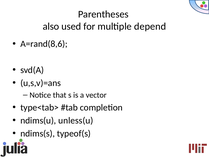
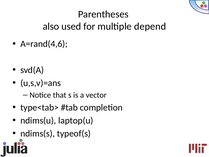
A=rand(8,6: A=rand(8,6 -> A=rand(4,6 (44, 44)
unless(u: unless(u -> laptop(u (76, 120)
